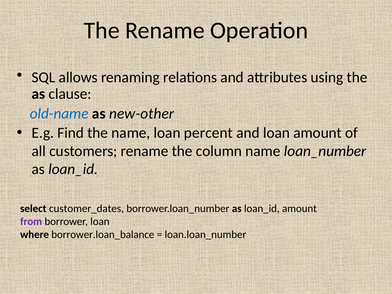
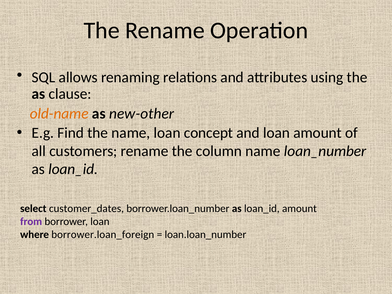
old-name colour: blue -> orange (59, 114)
percent: percent -> concept (208, 133)
borrower.loan_balance: borrower.loan_balance -> borrower.loan_foreign (103, 235)
